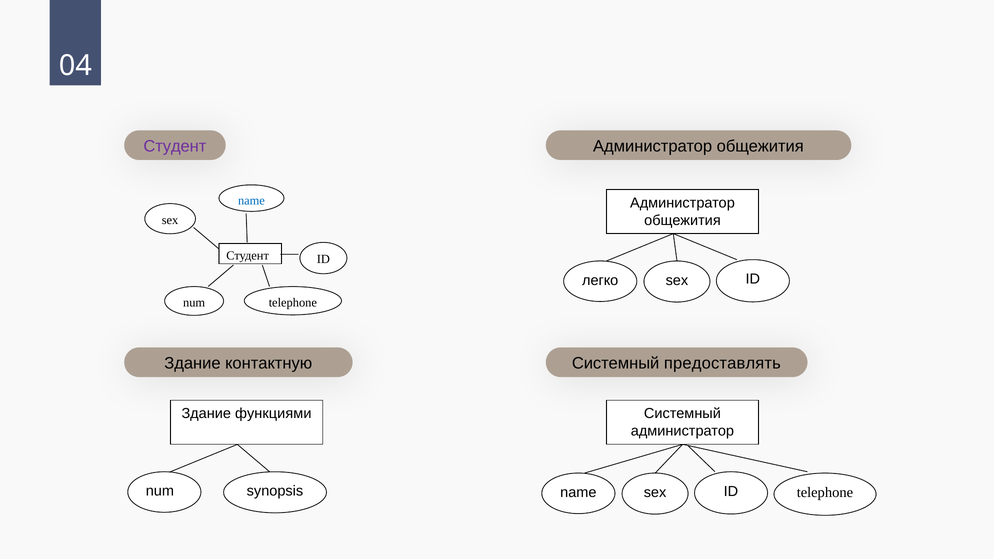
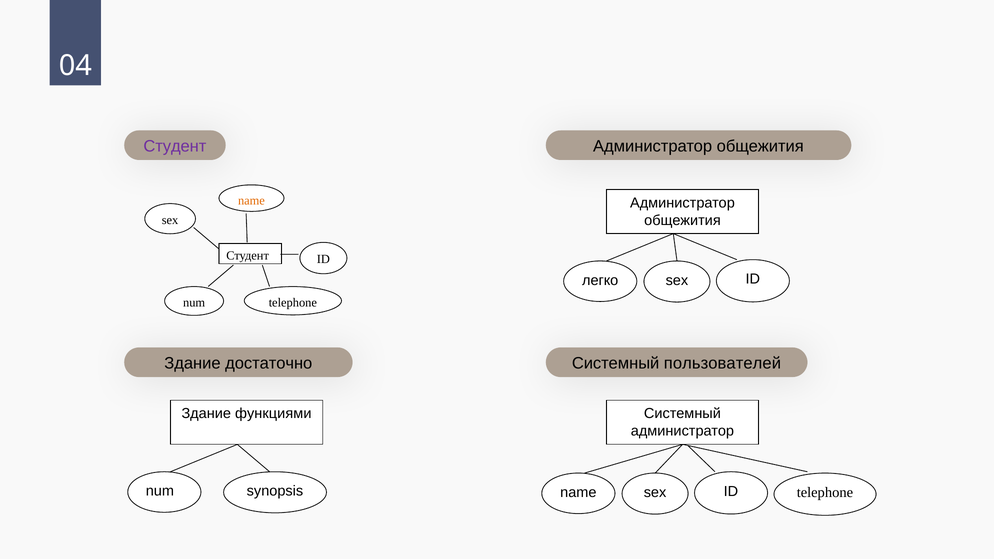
name colour: blue -> orange (251, 201)
контактную: контактную -> достаточно (269, 363)
предоставлять: предоставлять -> пользователей (722, 363)
